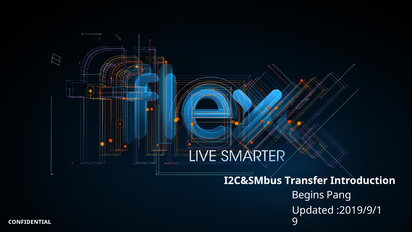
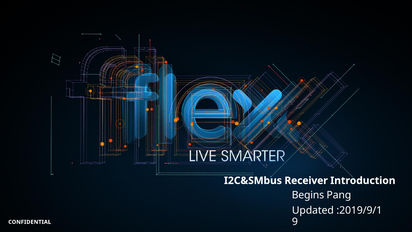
Transfer: Transfer -> Receiver (306, 180)
